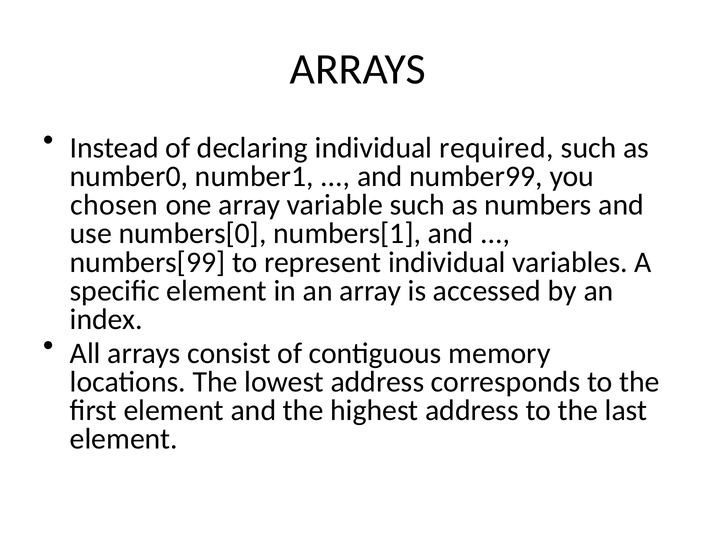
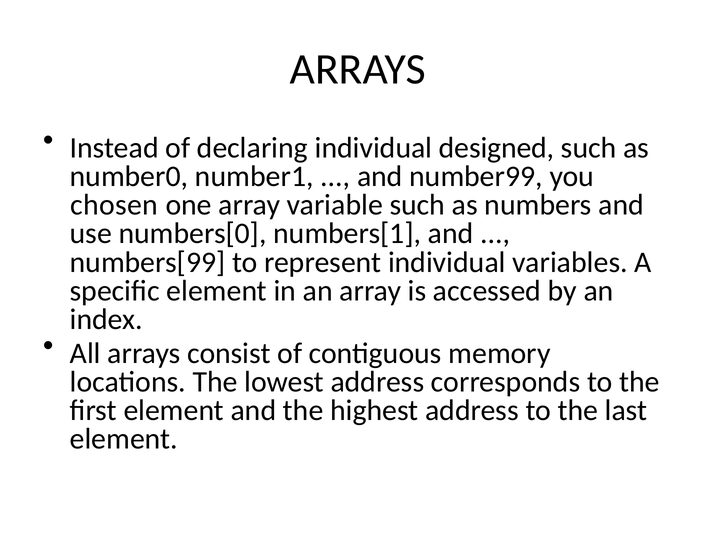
required: required -> designed (497, 148)
